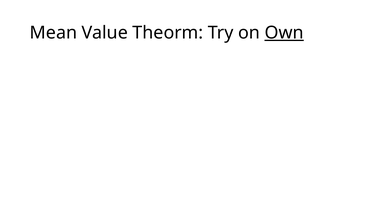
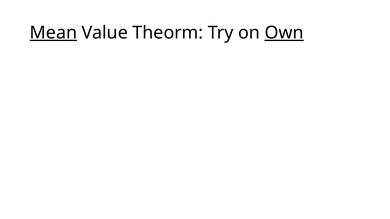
Mean underline: none -> present (53, 33)
